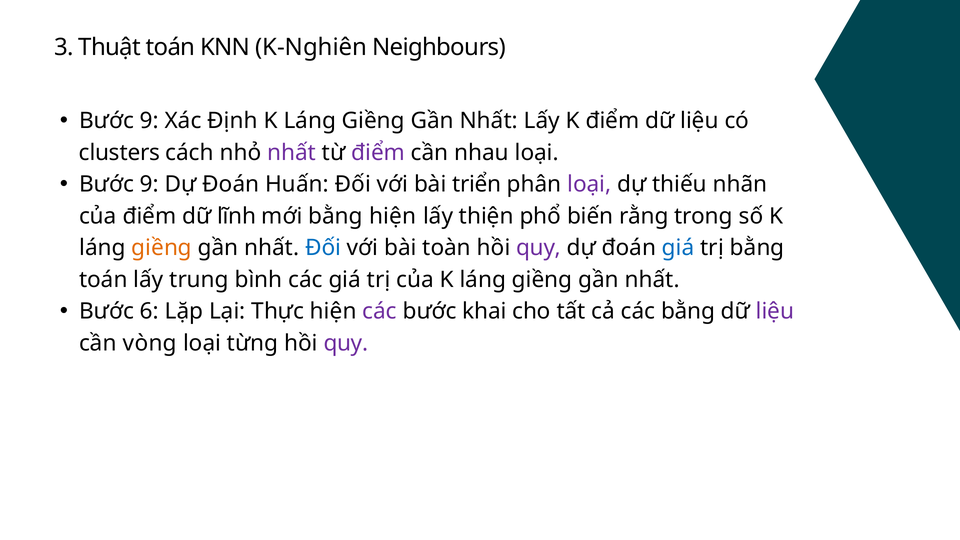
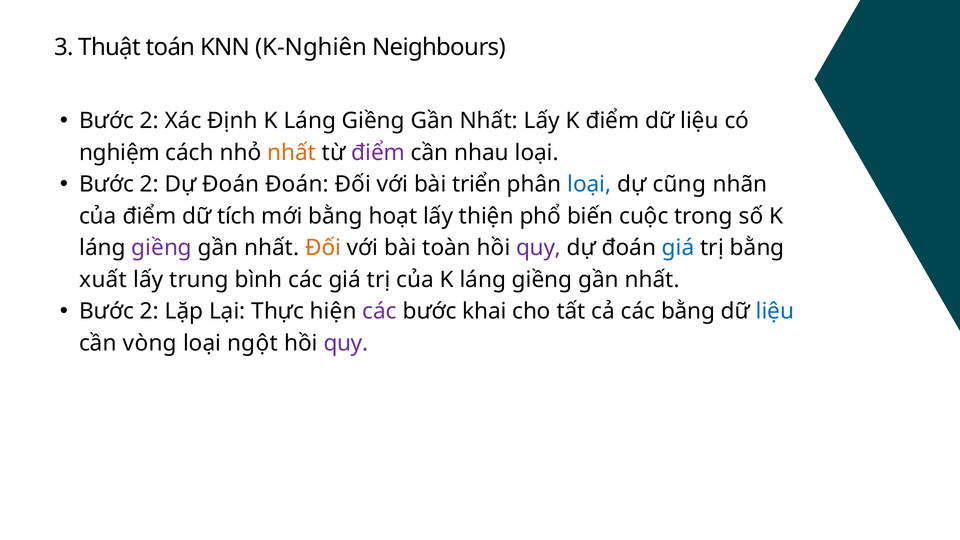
9: 9 -> 2 (149, 121)
clusters: clusters -> nghiệm (119, 153)
nhất colour: purple -> orange (292, 153)
9: 9 -> 2 (149, 184)
Đoán Huấn: Huấn -> Đoán (297, 184)
loại colour: purple -> blue (589, 184)
thiếu: thiếu -> cũng (679, 184)
lĩnh: lĩnh -> tích (236, 216)
bằng hiện: hiện -> hoạt (393, 216)
rằng: rằng -> cuộc (644, 216)
giềng colour: orange -> purple (162, 248)
Đối colour: blue -> orange (323, 248)
toán: toán -> xuất (103, 280)
6: 6 -> 2 (149, 311)
liệu colour: purple -> blue (775, 311)
từng: từng -> ngột (253, 343)
